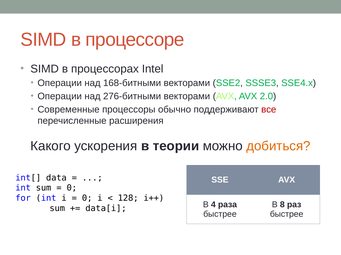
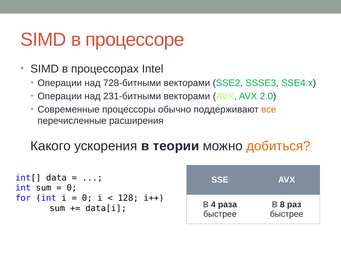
168-битными: 168-битными -> 728-битными (132, 83)
276-битными: 276-битными -> 231-битными (132, 97)
все colour: red -> orange (269, 110)
